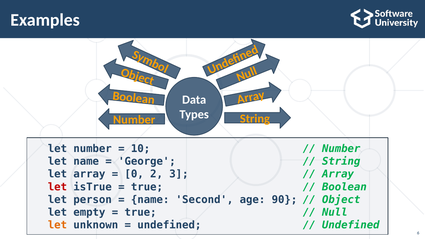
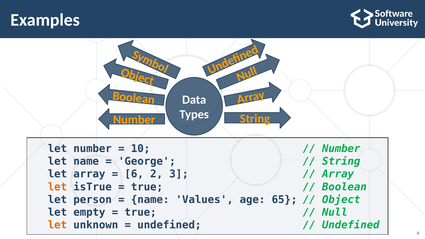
0: 0 -> 6 (134, 174)
let colour: red -> orange (57, 187)
Second: Second -> Values (205, 200)
90: 90 -> 65 (284, 200)
